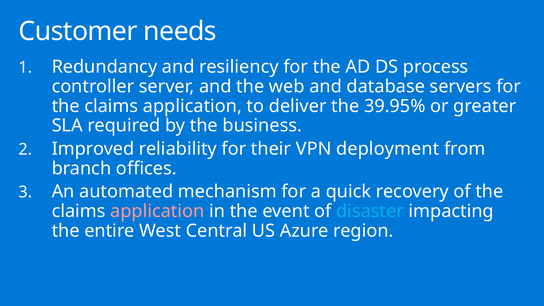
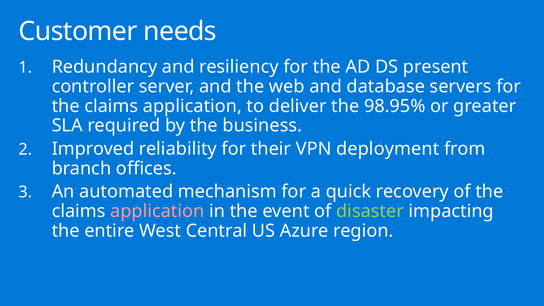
process: process -> present (436, 67)
39.95%: 39.95% -> 98.95% (395, 106)
disaster colour: light blue -> light green (370, 211)
